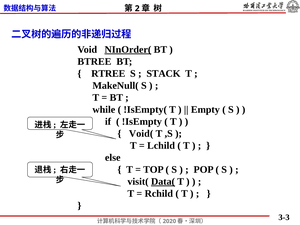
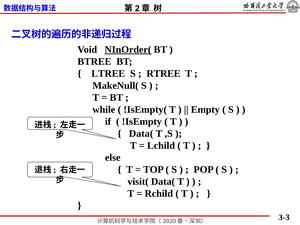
RTREE: RTREE -> LTREE (108, 74)
STACK: STACK -> RTREE (163, 74)
Void(: Void( -> Data( (141, 134)
Data( underline: present -> none (163, 182)
